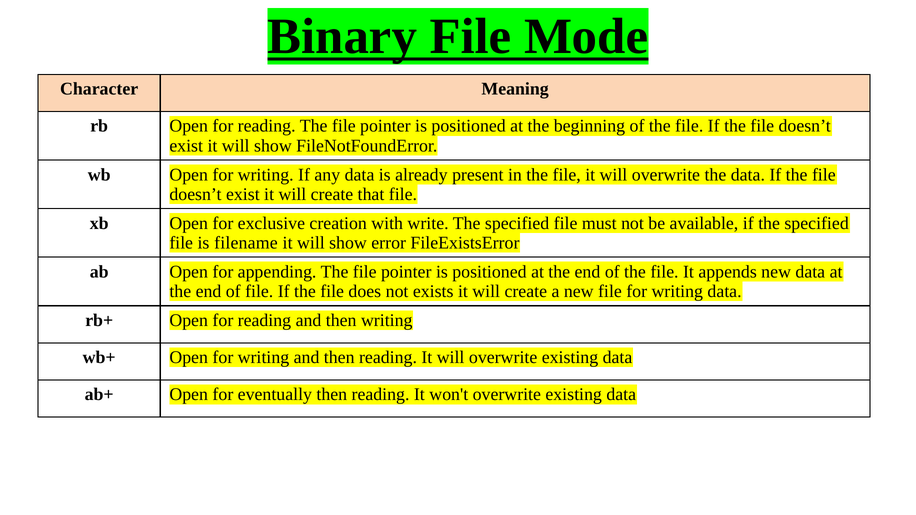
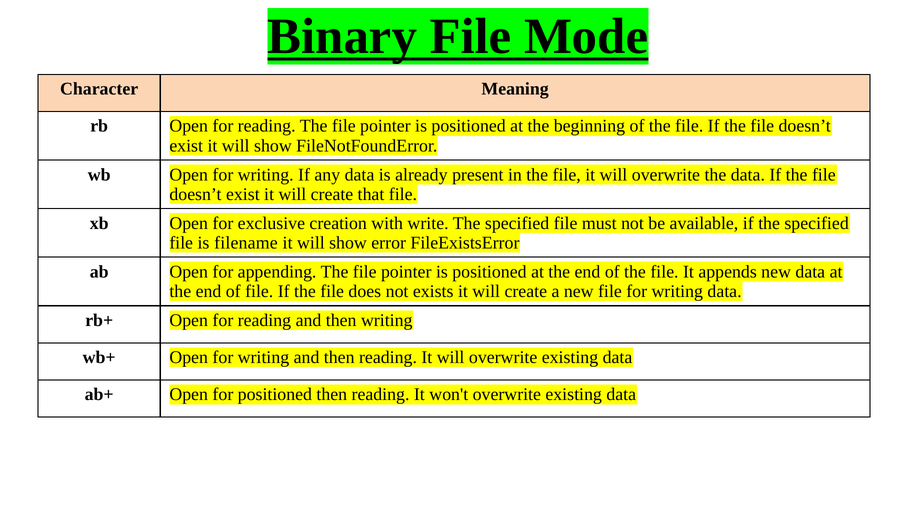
for eventually: eventually -> positioned (275, 395)
